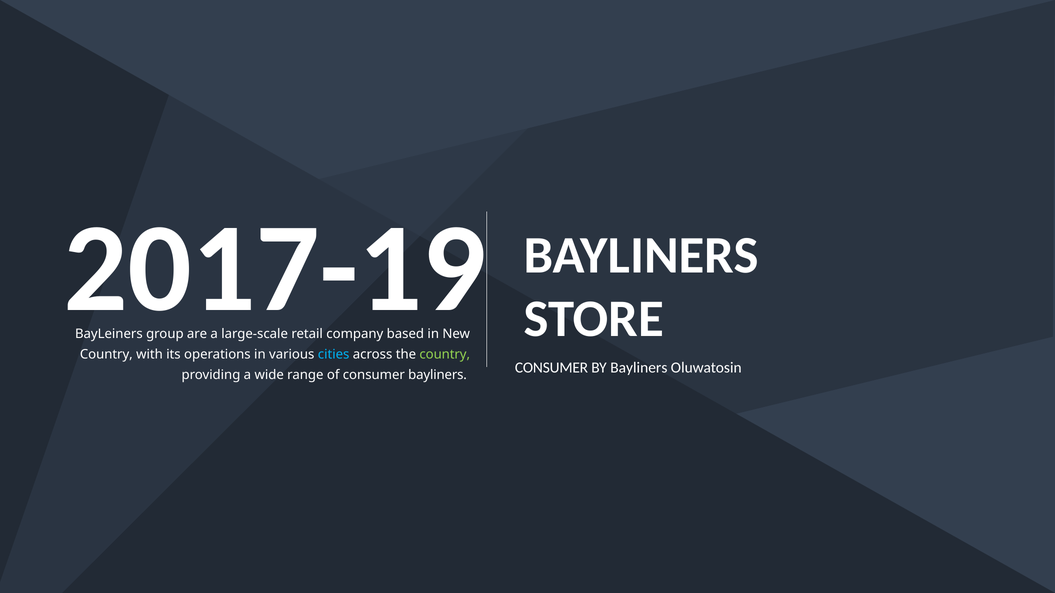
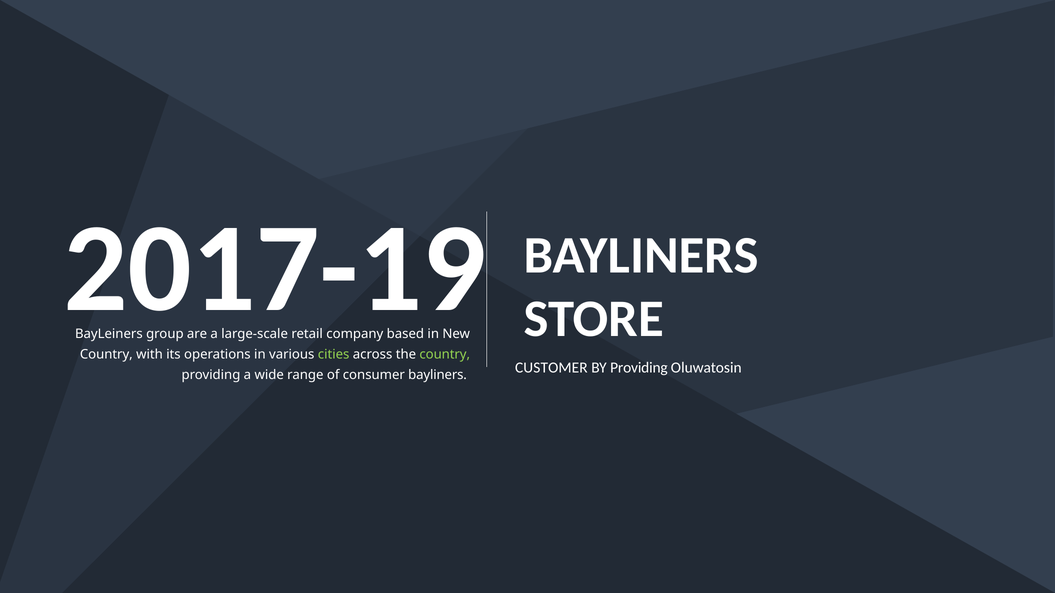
cities colour: light blue -> light green (334, 355)
CONSUMER: CONSUMER -> CUSTOMER (551, 368)
BY Bayliners: Bayliners -> Providing (639, 368)
